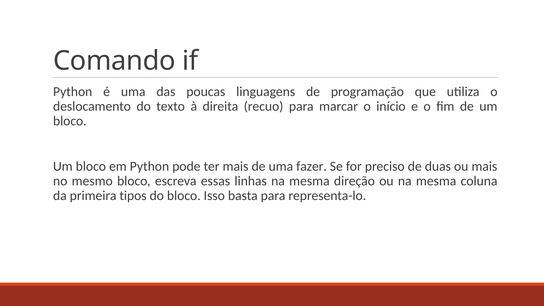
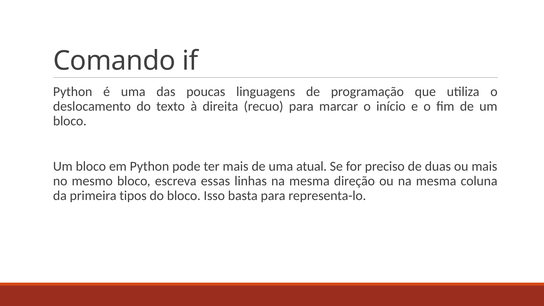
fazer: fazer -> atual (312, 166)
